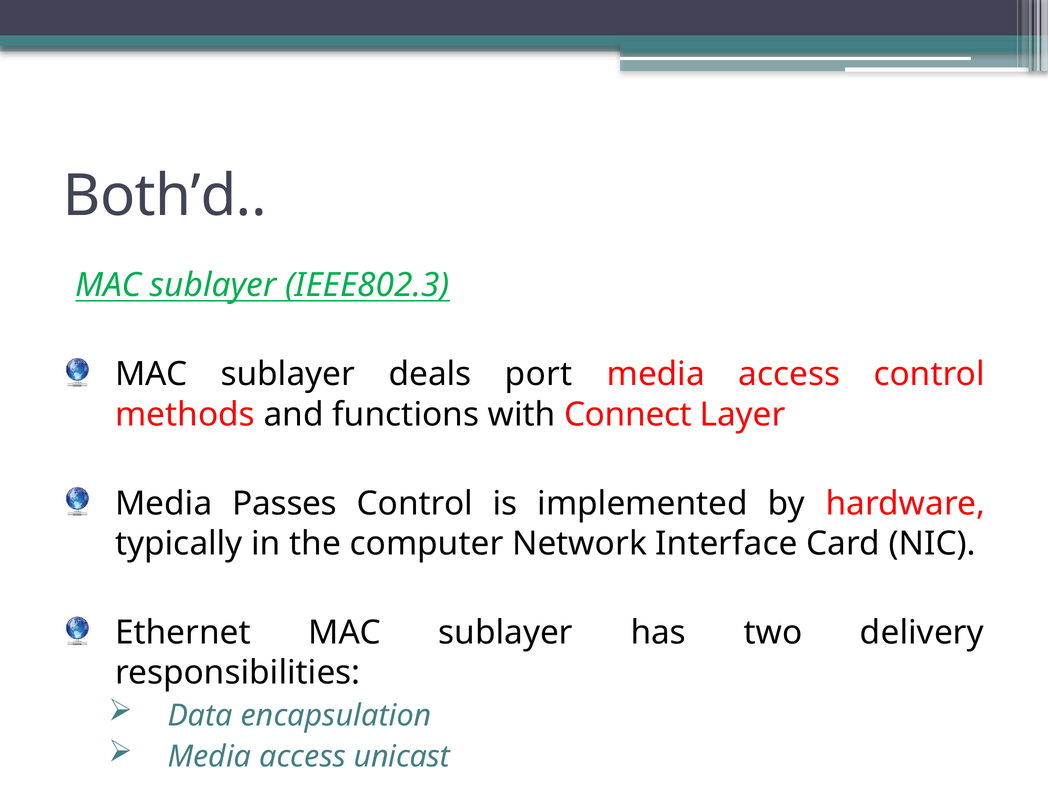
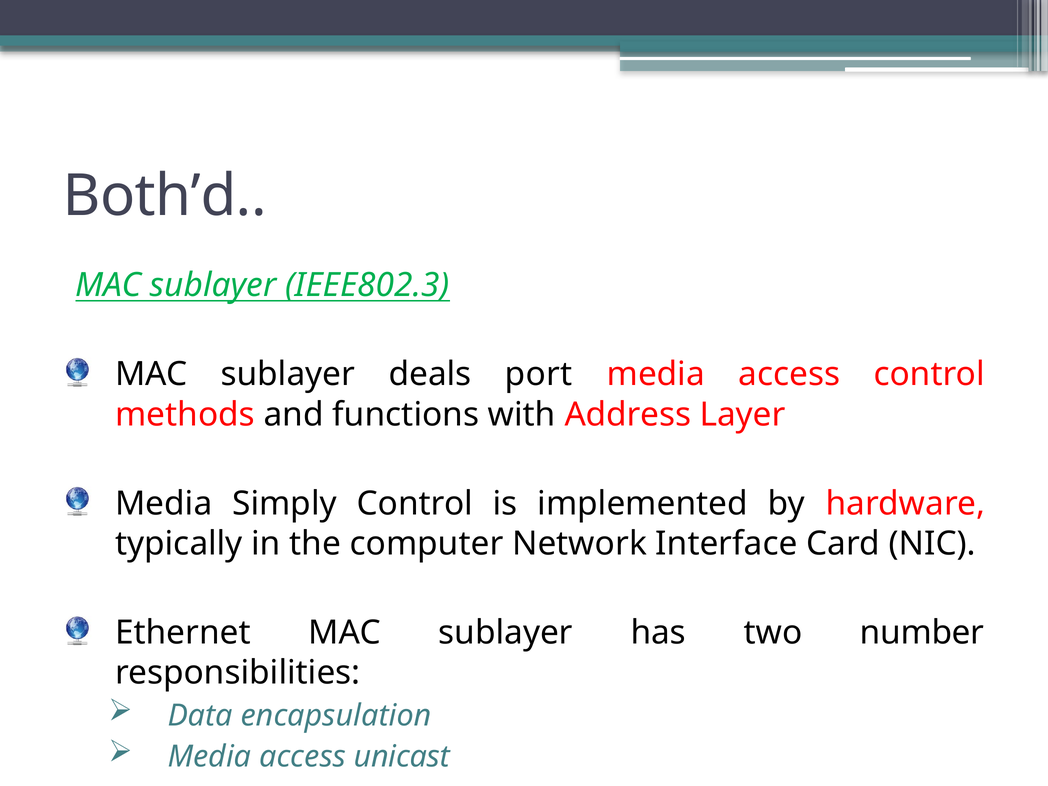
Connect: Connect -> Address (628, 415)
Passes: Passes -> Simply (284, 504)
delivery: delivery -> number (922, 633)
